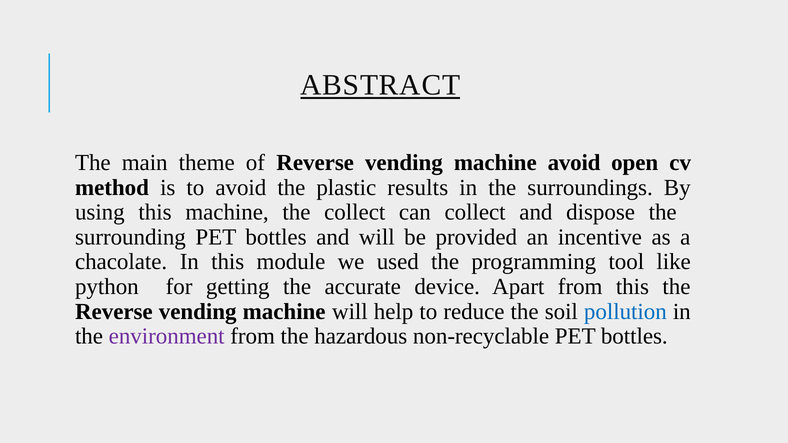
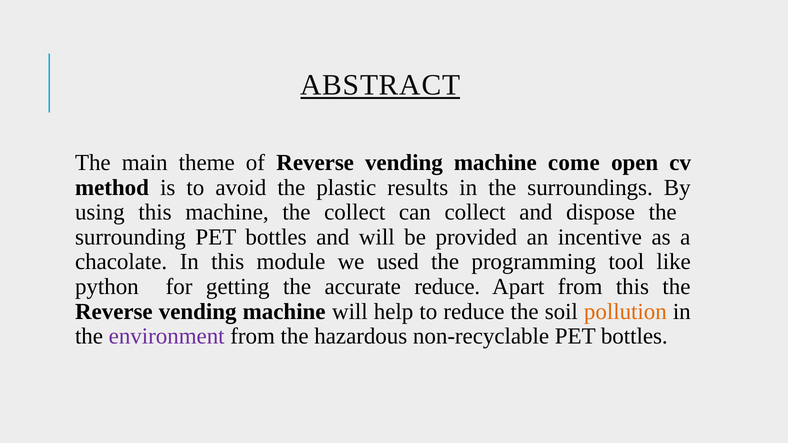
machine avoid: avoid -> come (574, 163)
accurate device: device -> reduce (447, 287)
pollution colour: blue -> orange (625, 312)
